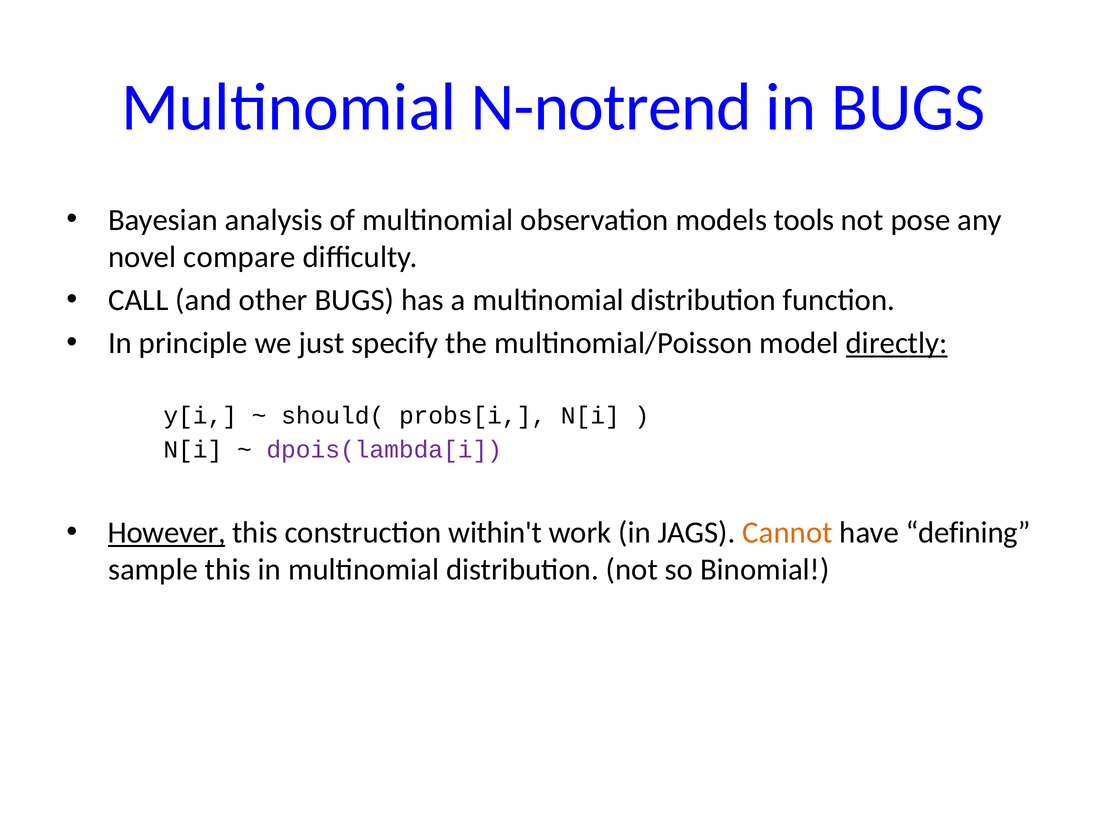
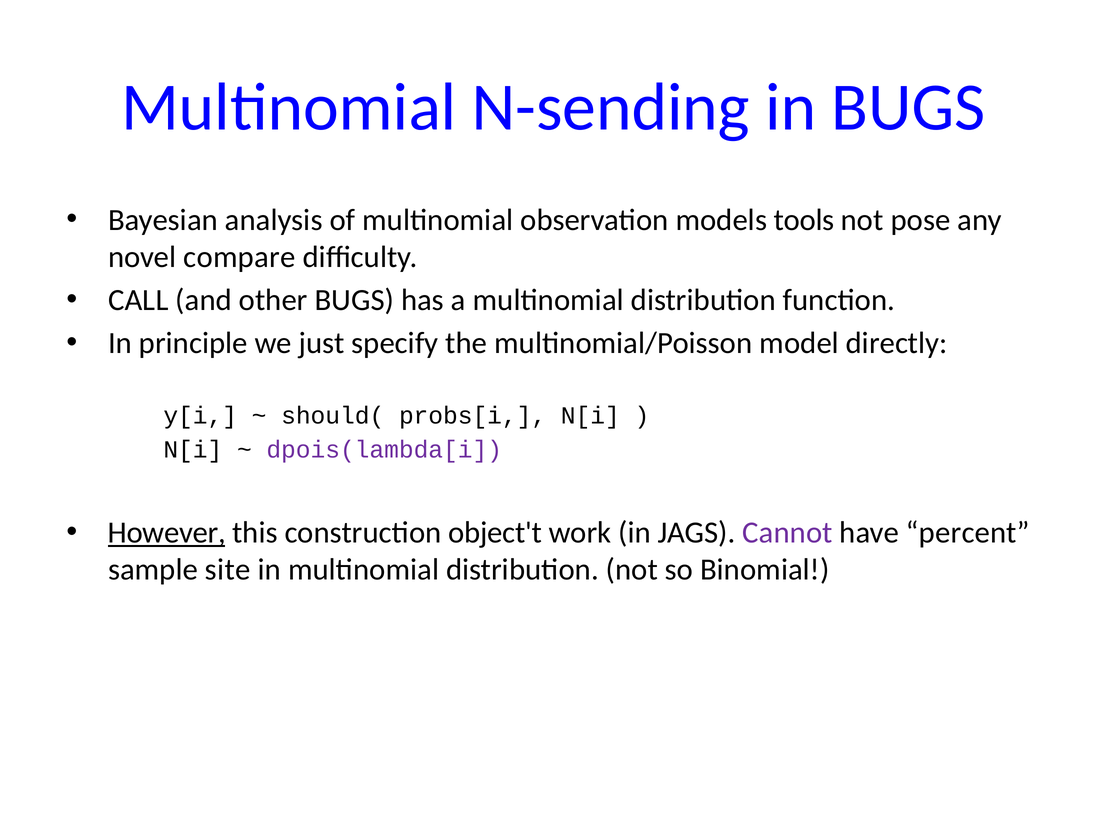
N-notrend: N-notrend -> N-sending (611, 107)
directly underline: present -> none (897, 343)
within't: within't -> object't (495, 533)
Cannot colour: orange -> purple (787, 533)
defining: defining -> percent (968, 533)
sample this: this -> site (228, 570)
